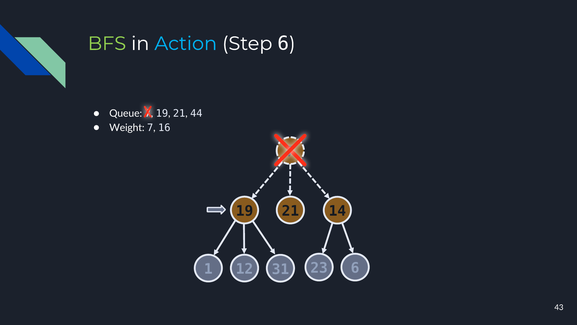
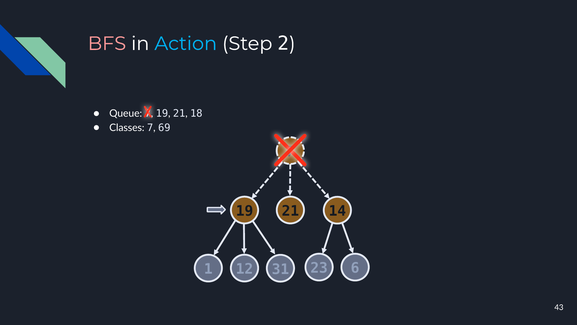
BFS colour: light green -> pink (107, 44)
Step 6: 6 -> 2 (283, 44)
44: 44 -> 18 (196, 113)
Weight: Weight -> Classes (127, 127)
16: 16 -> 69 (164, 127)
